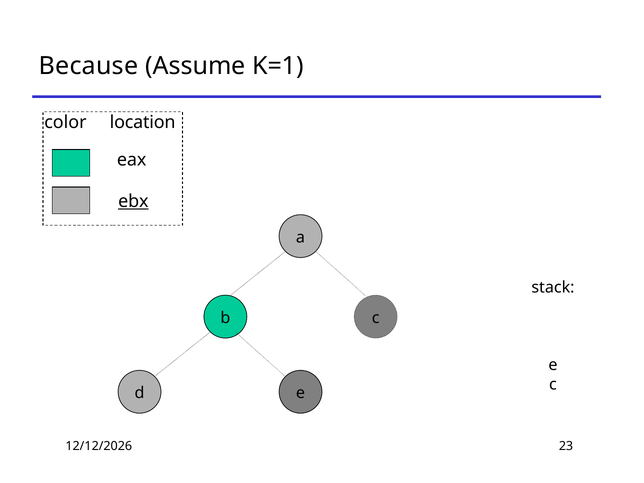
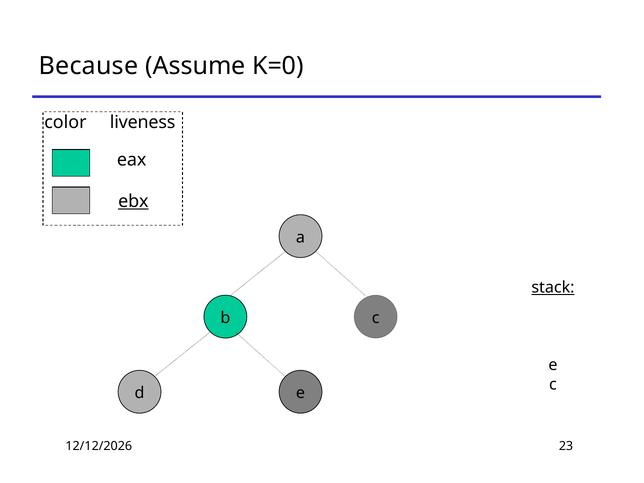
K=1: K=1 -> K=0 (278, 66)
location: location -> liveness (143, 122)
stack underline: none -> present (553, 288)
